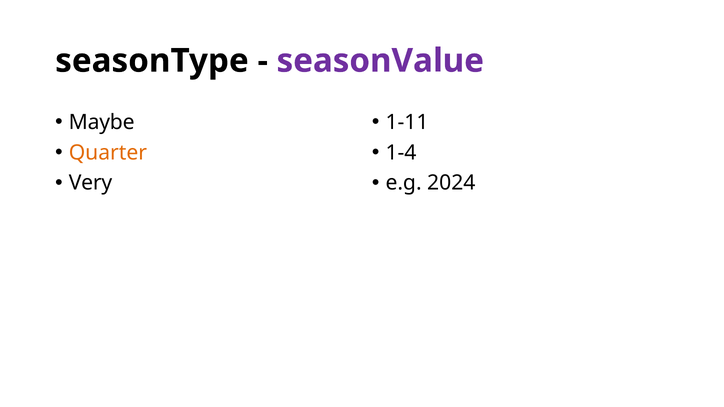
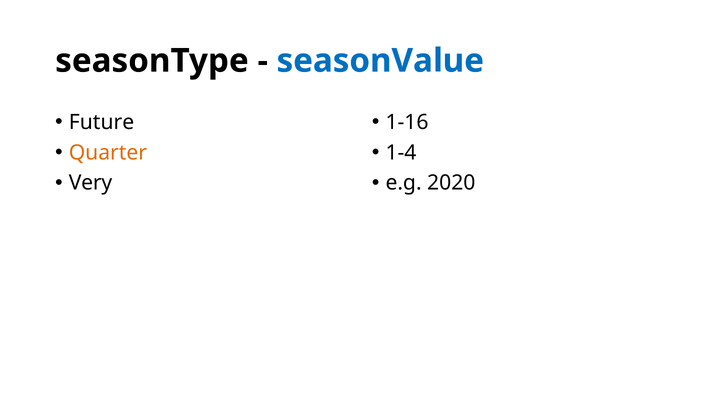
seasonValue colour: purple -> blue (380, 61)
Maybe: Maybe -> Future (102, 122)
1-11: 1-11 -> 1-16 (407, 122)
2024: 2024 -> 2020 (451, 183)
